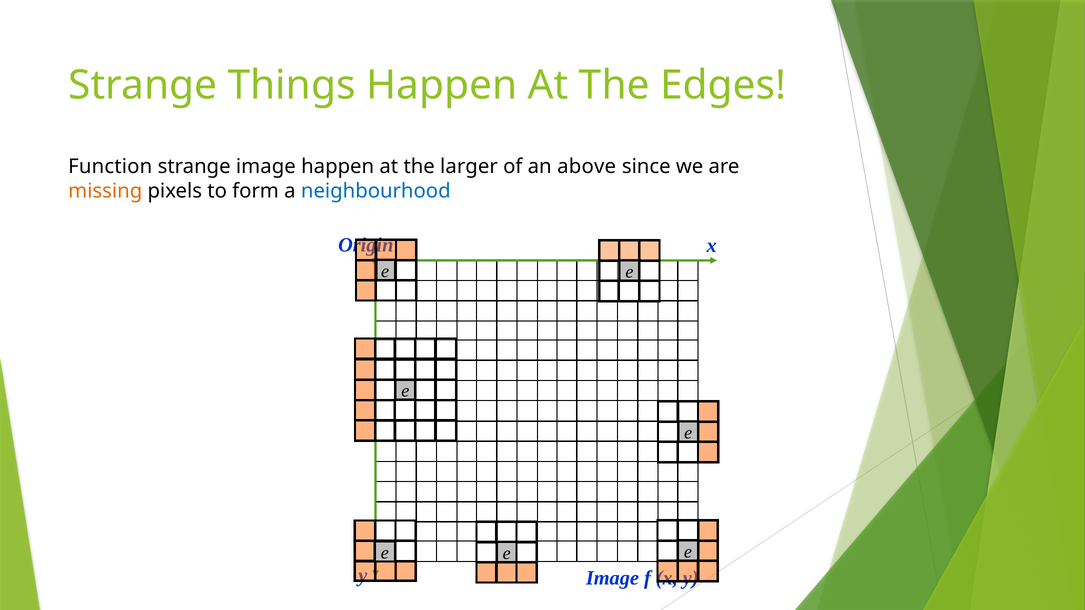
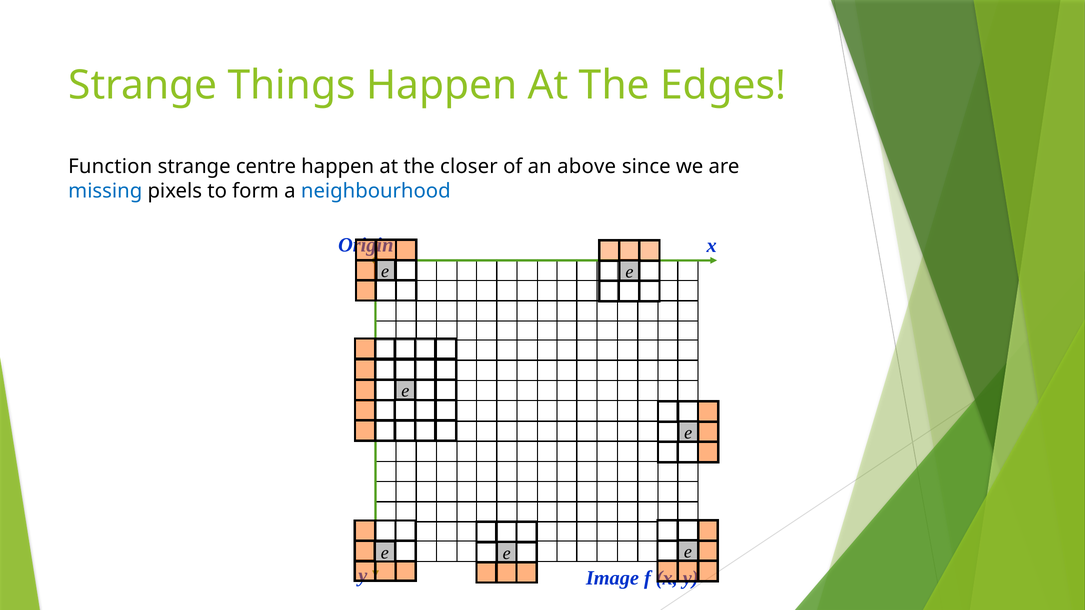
strange image: image -> centre (266, 167)
larger: larger -> closer (469, 167)
missing colour: orange -> blue (105, 191)
